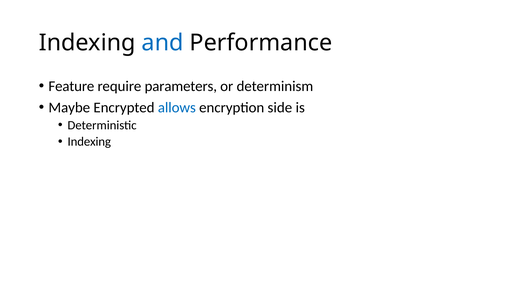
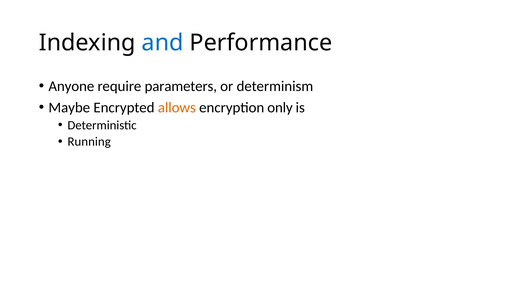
Feature: Feature -> Anyone (71, 86)
allows colour: blue -> orange (177, 108)
side: side -> only (280, 108)
Indexing: Indexing -> Running (89, 142)
